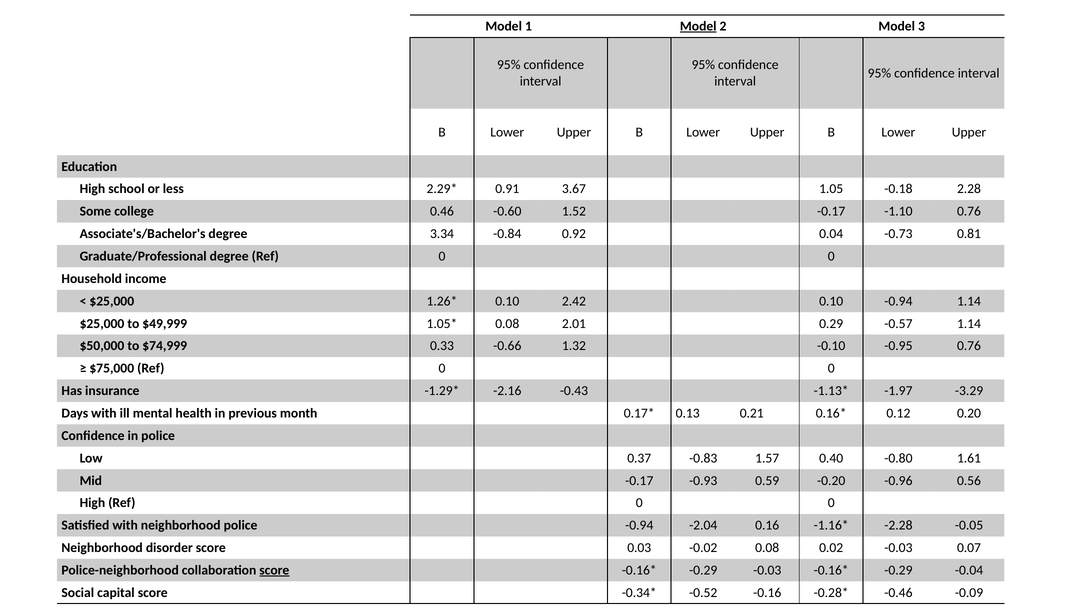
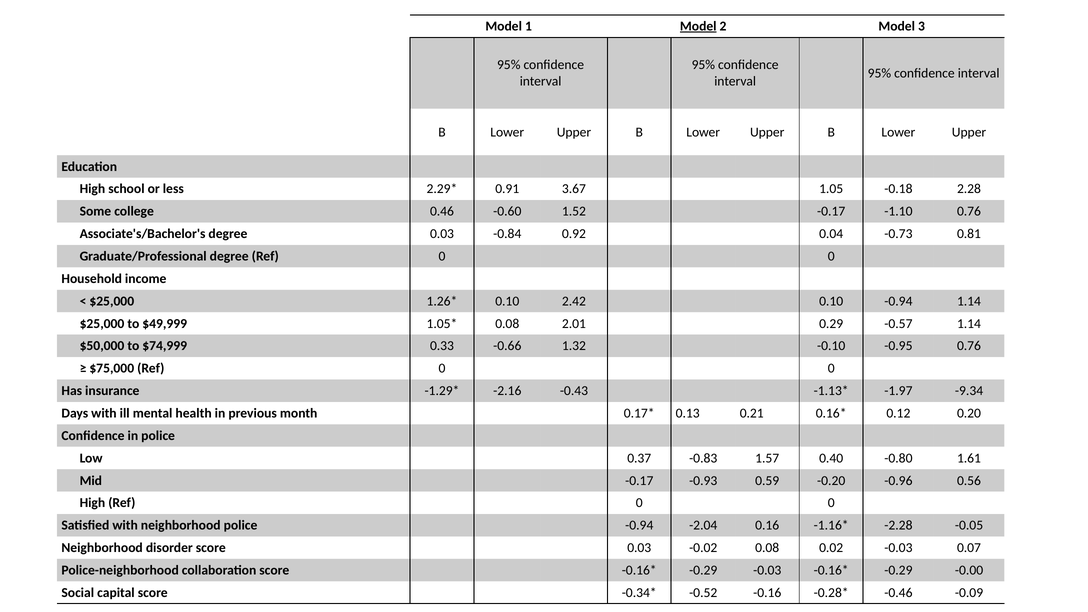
degree 3.34: 3.34 -> 0.03 (442, 234)
-3.29: -3.29 -> -9.34 (969, 391)
score underline: present -> none (274, 570)
-0.04: -0.04 -> -0.00 (969, 570)
